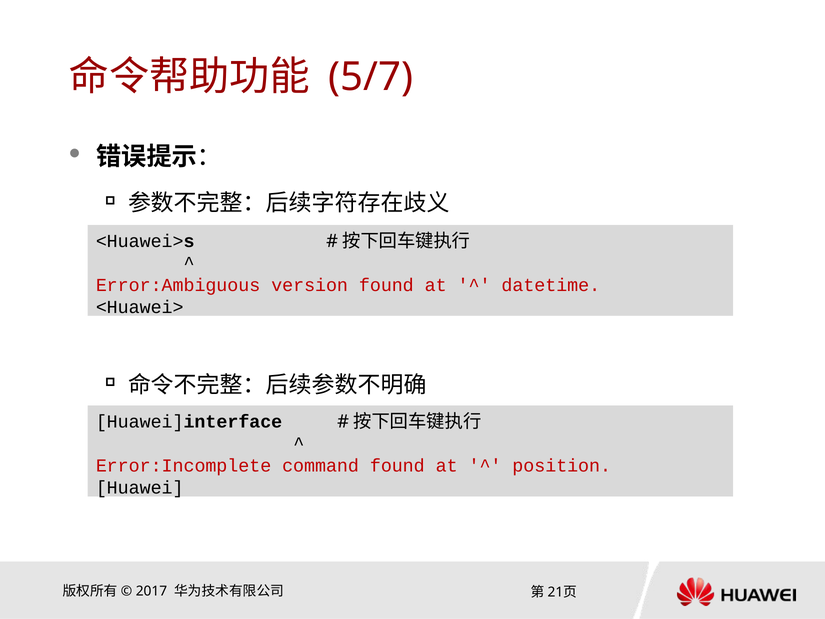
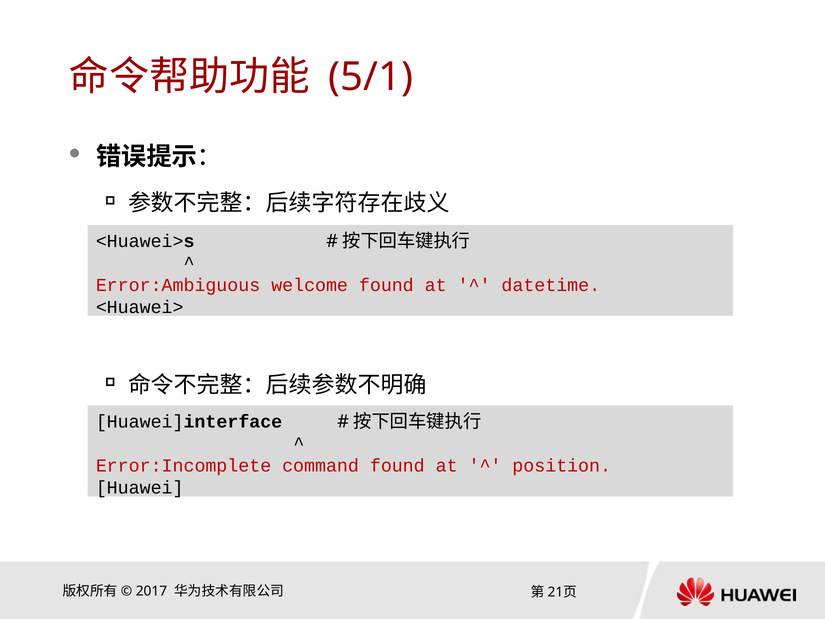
5/7: 5/7 -> 5/1 (371, 77)
version: version -> welcome (310, 285)
